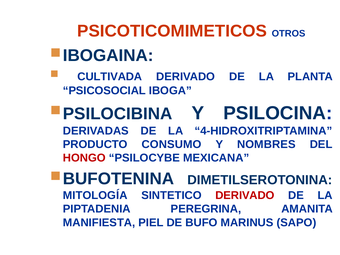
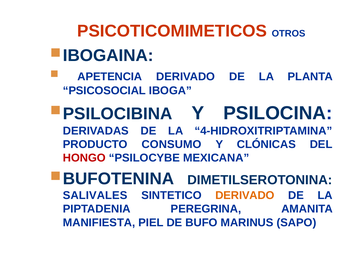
CULTIVADA: CULTIVADA -> APETENCIA (110, 77)
NOMBRES: NOMBRES -> CLÓNICAS (266, 144)
MITOLOGÍA: MITOLOGÍA -> SALIVALES (95, 195)
DERIVADO colour: red -> orange (245, 195)
